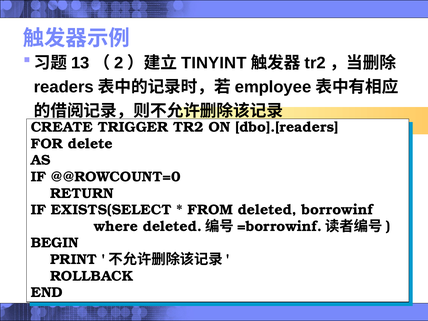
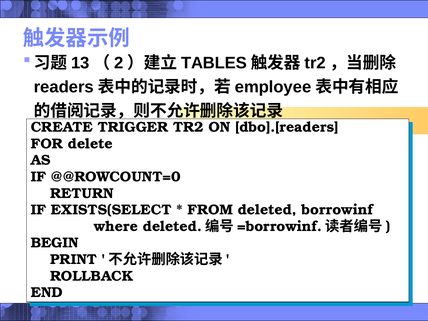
TINYINT: TINYINT -> TABLES (214, 63)
